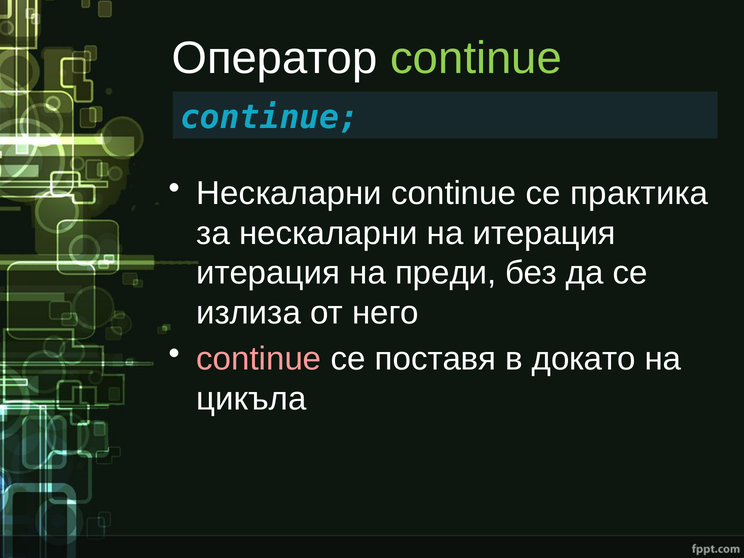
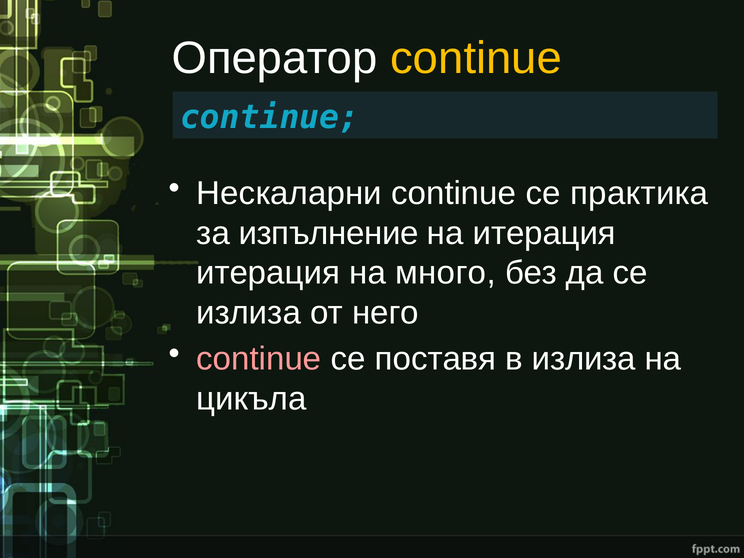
continue colour: light green -> yellow (476, 58)
за нескаларни: нескаларни -> изпълнение (329, 233)
преди: преди -> много (445, 273)
в докато: докато -> излиза (584, 359)
